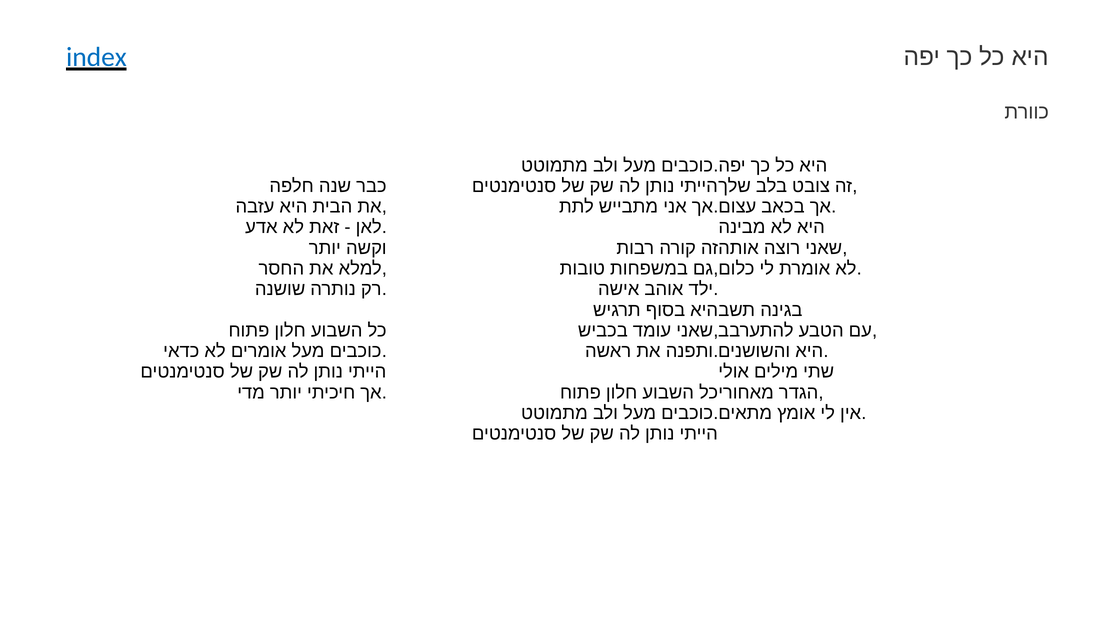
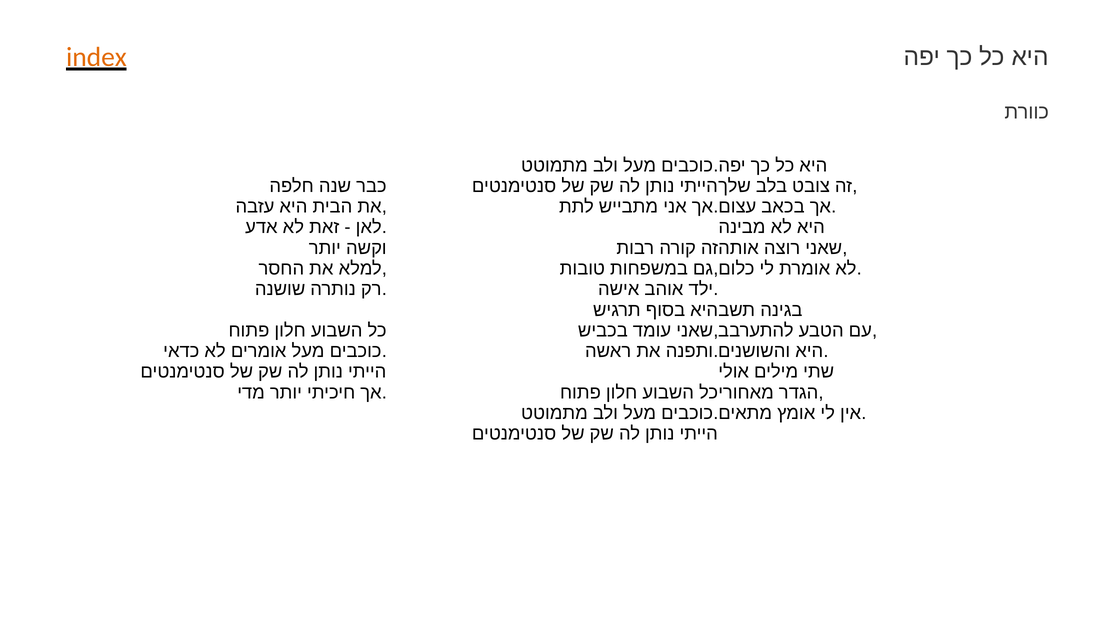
index colour: blue -> orange (96, 57)
